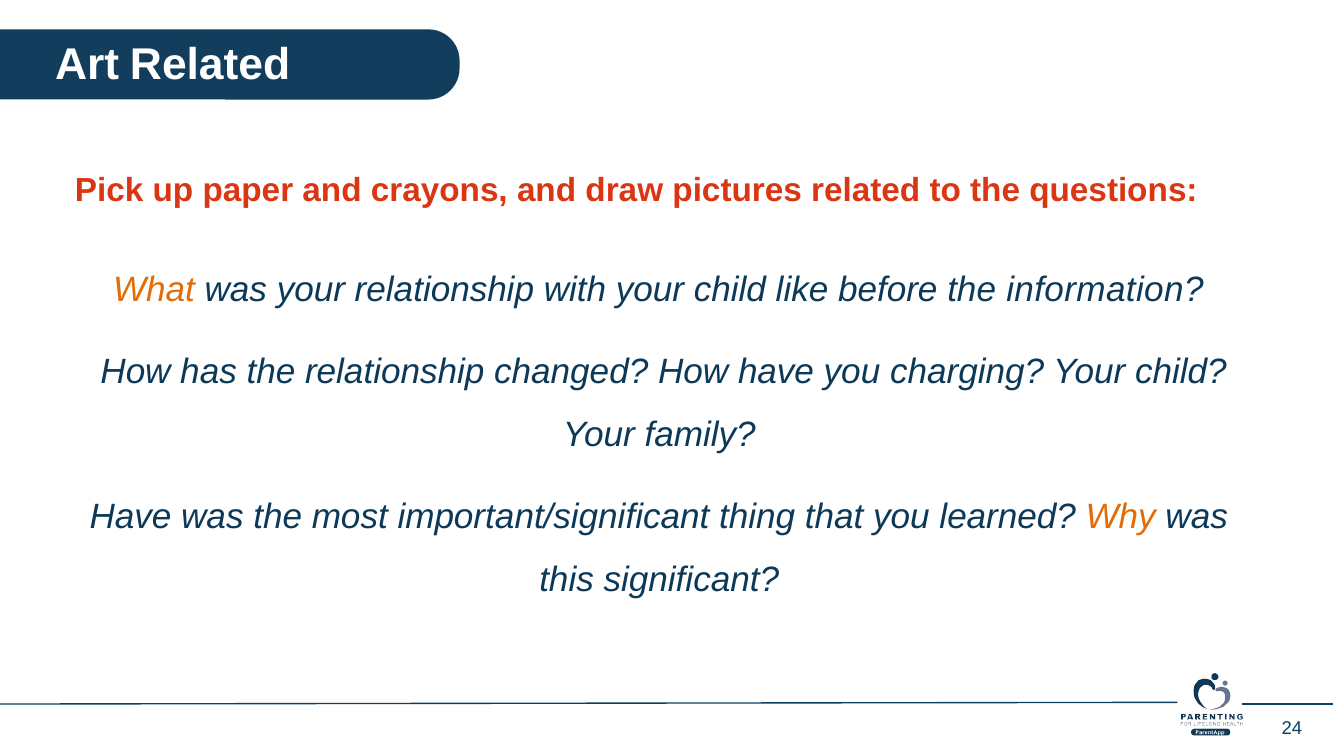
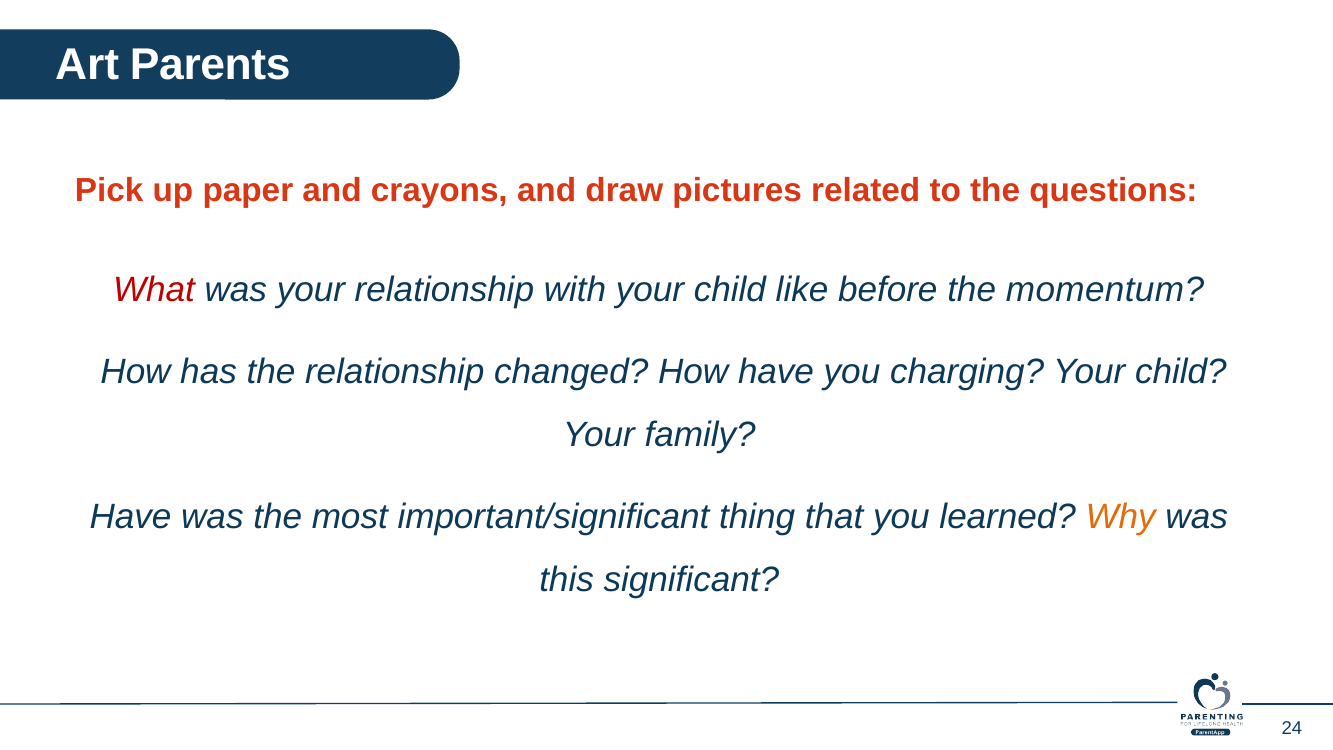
Art Related: Related -> Parents (210, 65)
What colour: orange -> red (154, 290)
information: information -> momentum (1105, 290)
